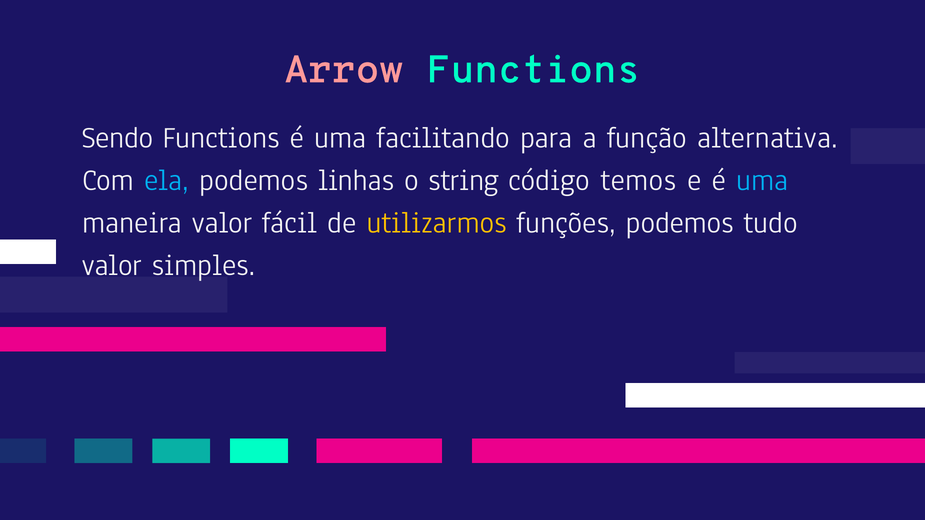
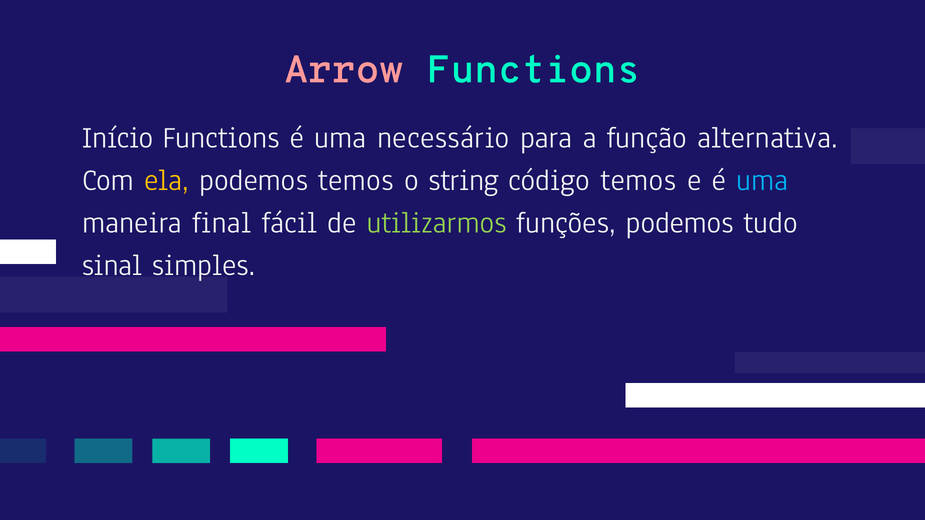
Sendo: Sendo -> Início (118, 138)
facilitando: facilitando -> necessário (443, 138)
ela colour: light blue -> yellow (167, 180)
podemos linhas: linhas -> temos (356, 180)
maneira valor: valor -> final (222, 223)
utilizarmos colour: yellow -> light green (437, 223)
valor: valor -> sinal (112, 265)
